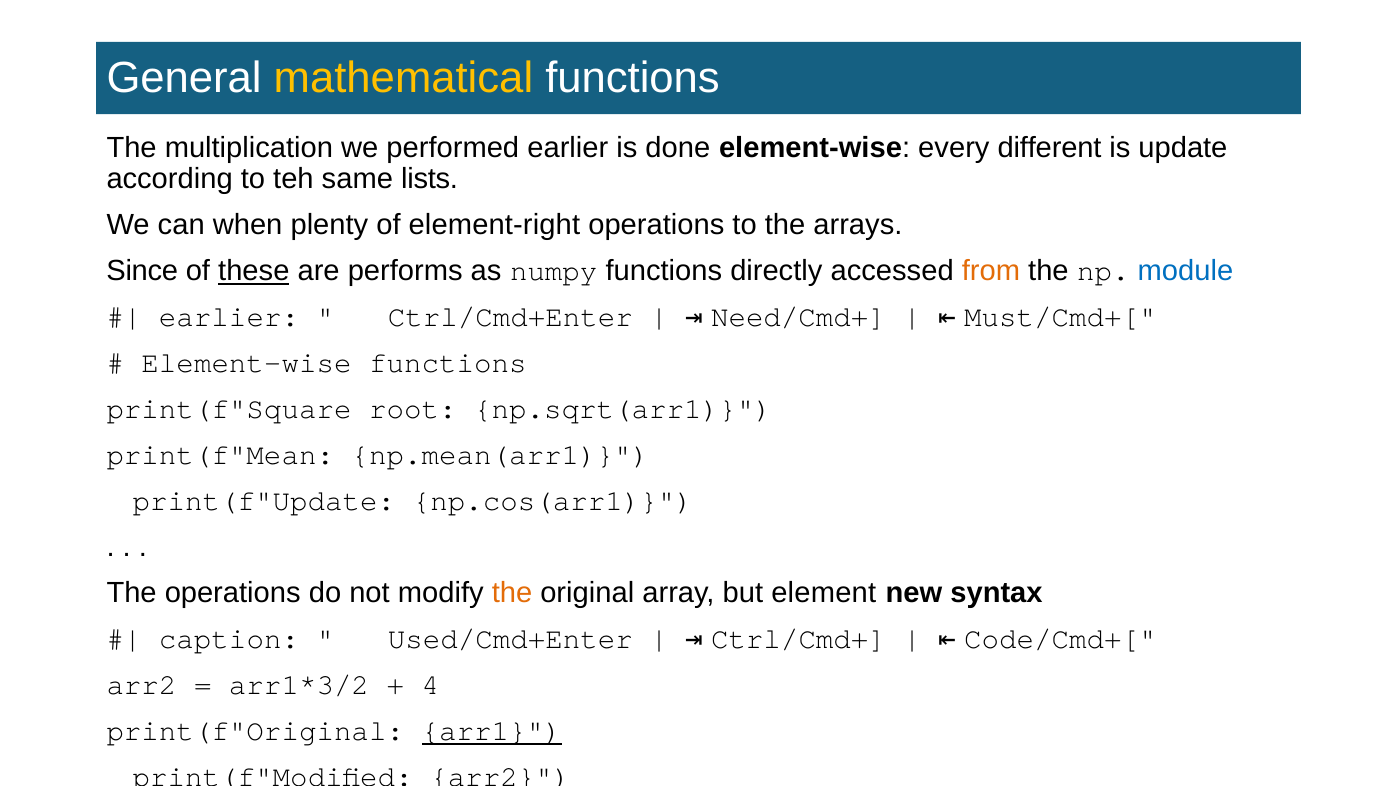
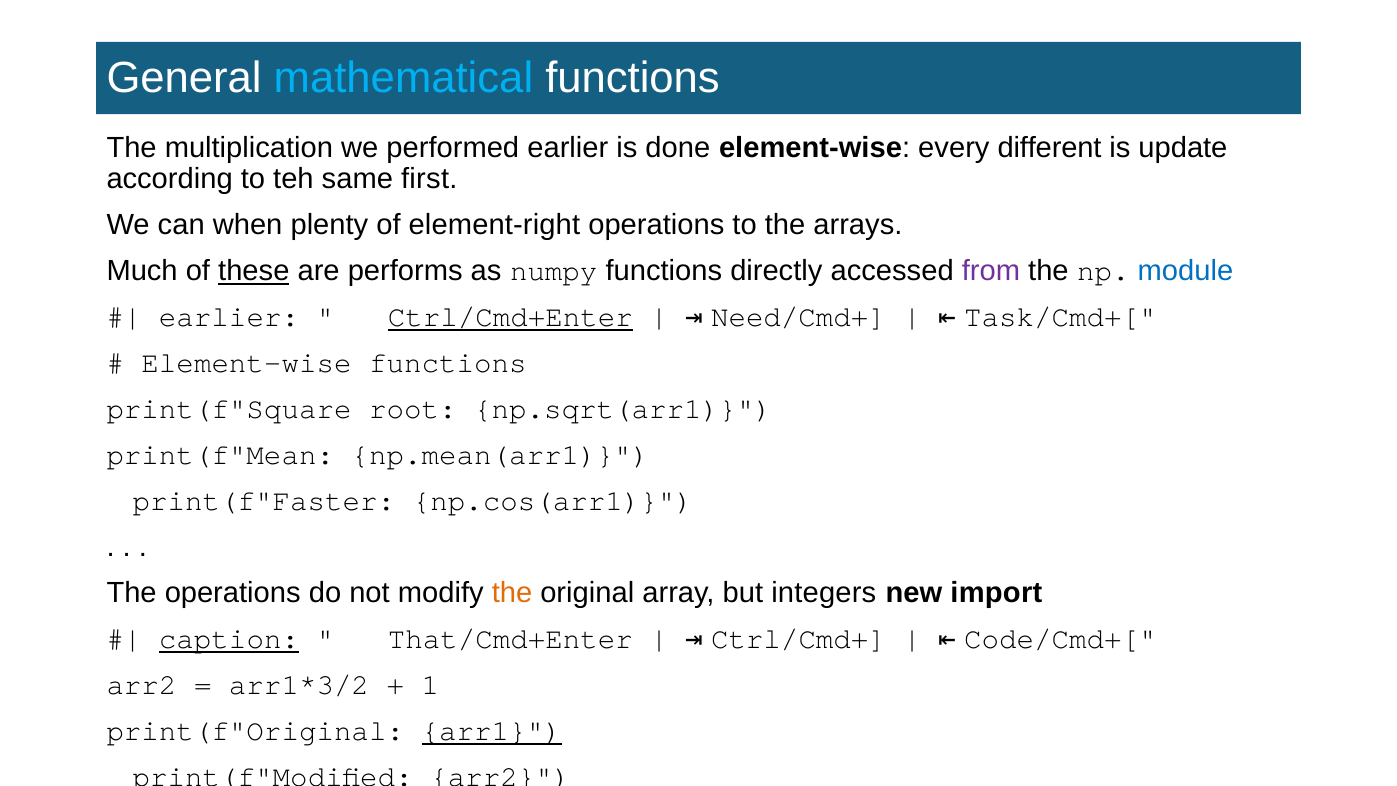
mathematical colour: yellow -> light blue (403, 78)
lists: lists -> first (429, 179)
Since: Since -> Much (142, 271)
from colour: orange -> purple (991, 271)
Ctrl/Cmd+Enter underline: none -> present (510, 317)
Must/Cmd+[: Must/Cmd+[ -> Task/Cmd+[ (1060, 317)
print(f"Update: print(f"Update -> print(f"Faster (264, 501)
element: element -> integers (824, 593)
syntax: syntax -> import (996, 593)
caption underline: none -> present (229, 639)
Used/Cmd+Enter: Used/Cmd+Enter -> That/Cmd+Enter (510, 639)
4: 4 -> 1 (430, 685)
